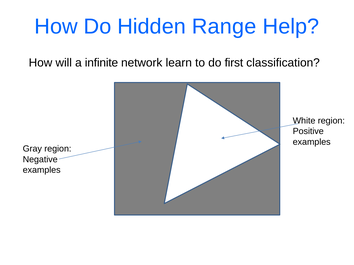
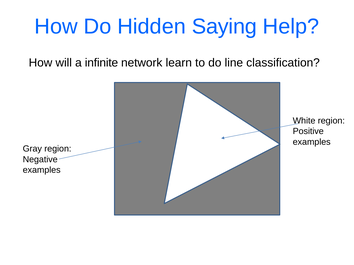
Range: Range -> Saying (224, 27)
first: first -> line (234, 63)
